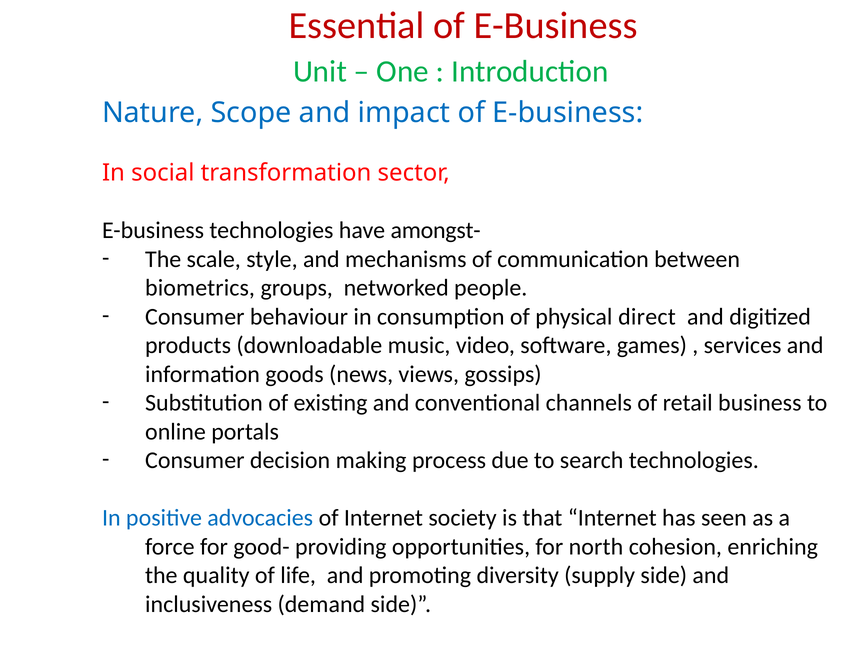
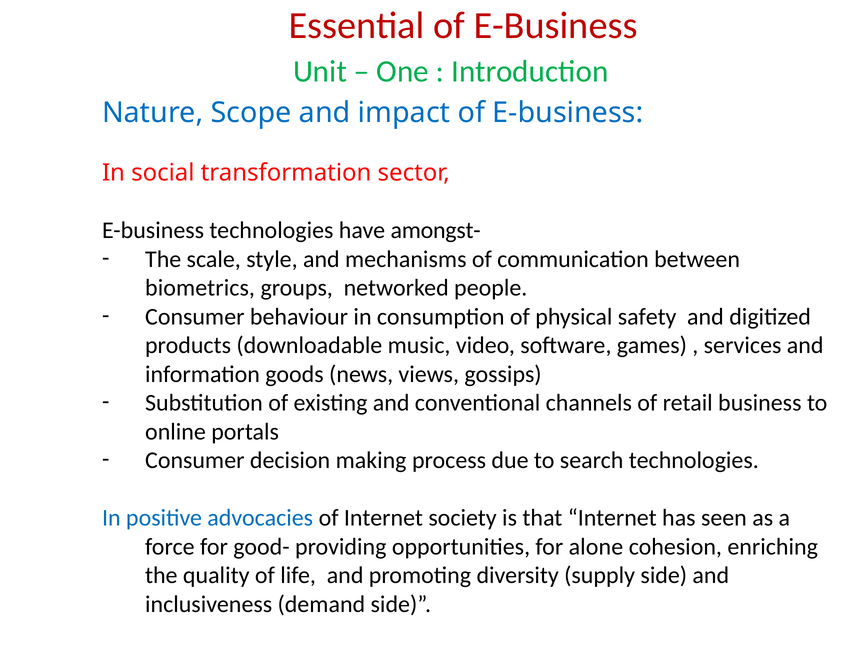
direct: direct -> safety (647, 316)
north: north -> alone (596, 546)
